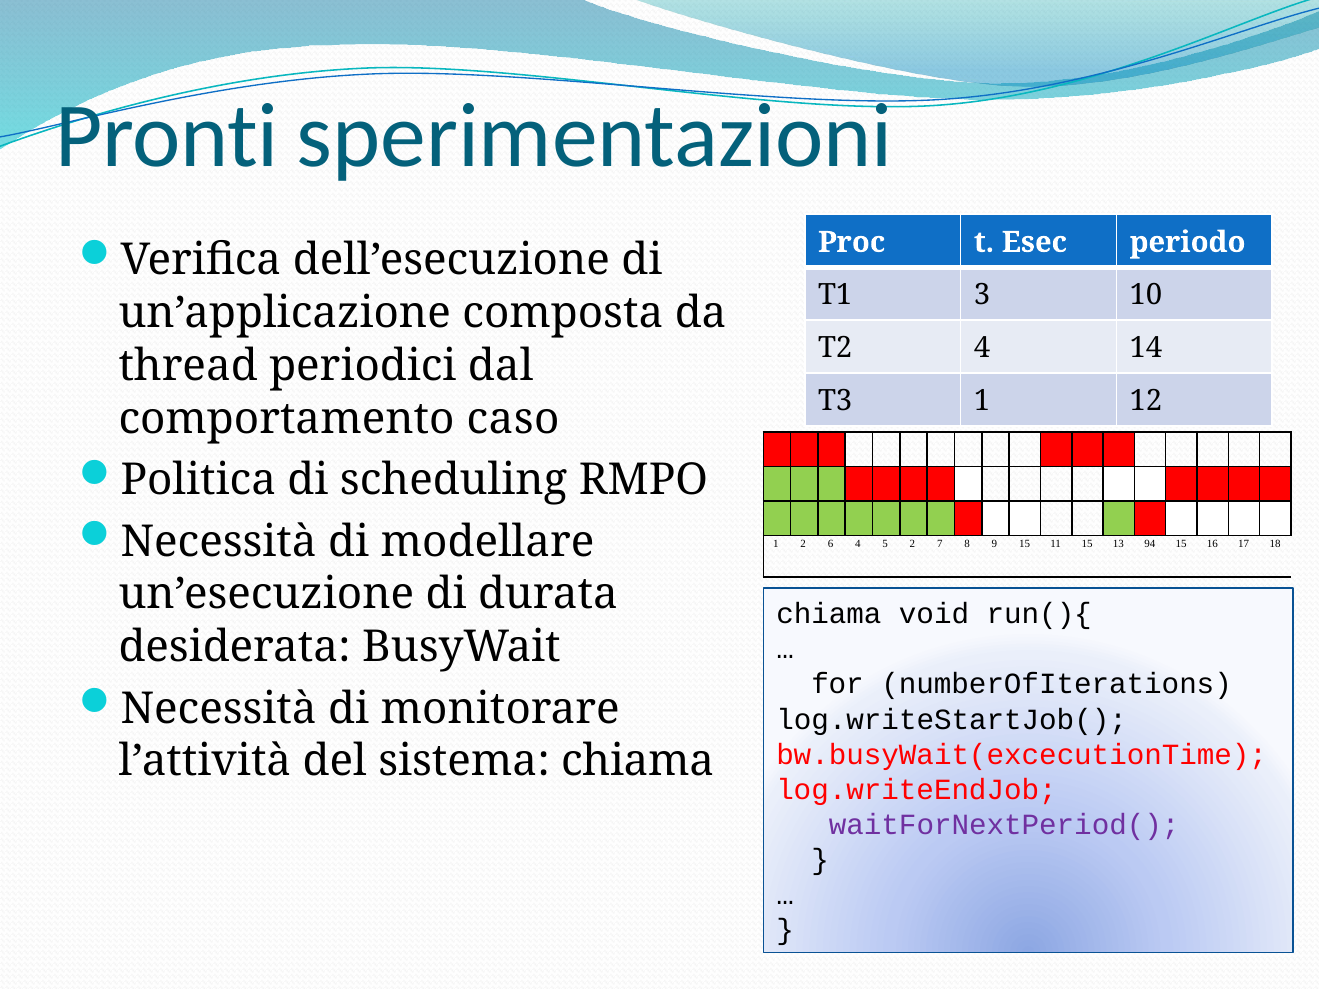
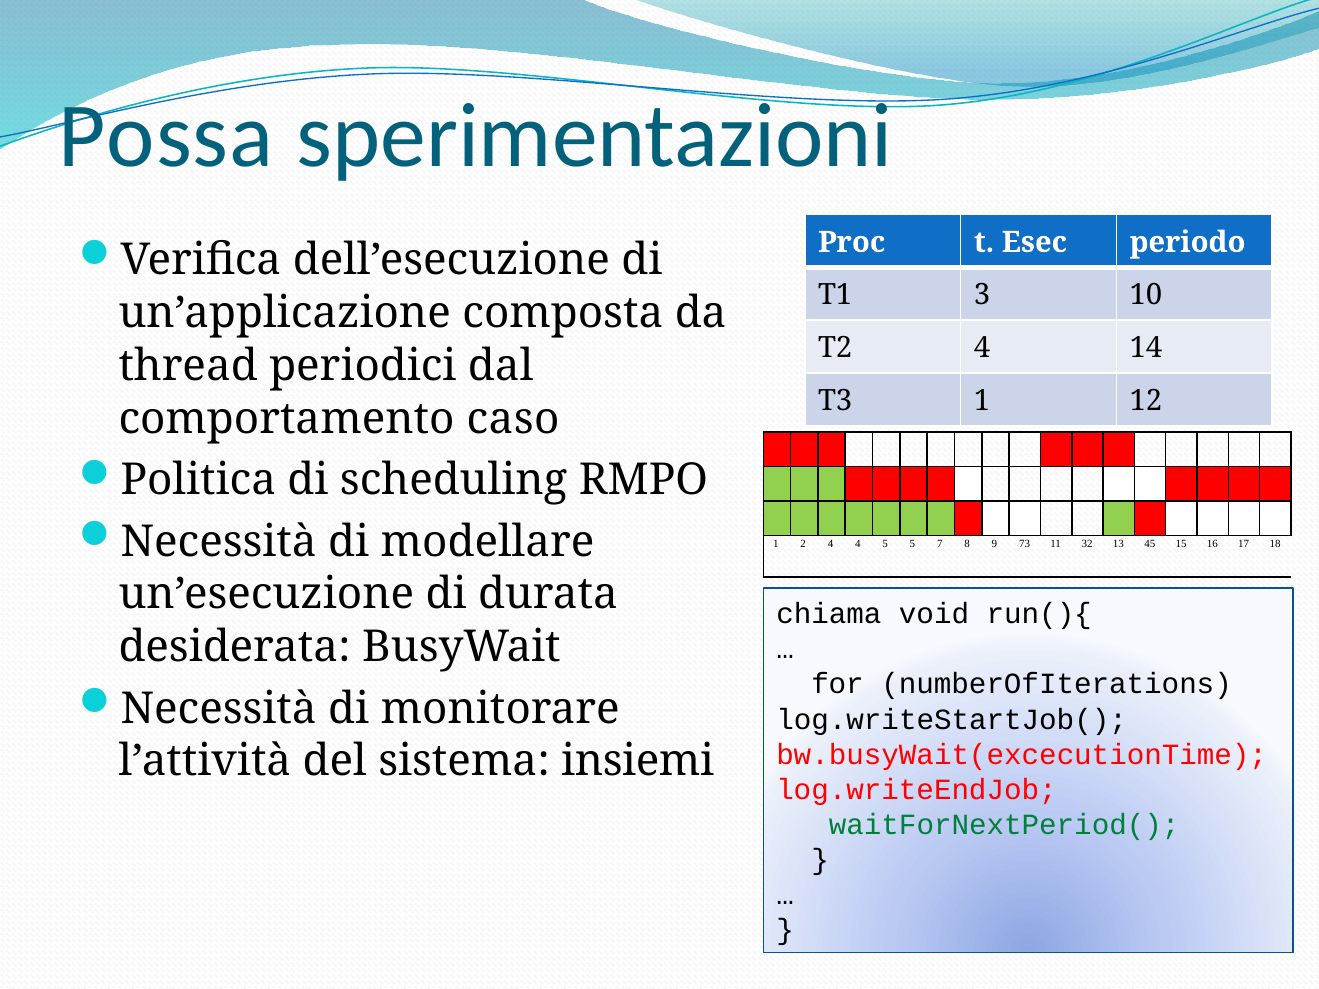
Pronti: Pronti -> Possa (166, 137)
2 6: 6 -> 4 (831, 544)
5 2: 2 -> 5 (912, 544)
9 15: 15 -> 73 (1025, 544)
11 15: 15 -> 32 (1087, 544)
94: 94 -> 45 (1150, 544)
sistema chiama: chiama -> insiemi (638, 762)
waitForNextPeriod( colour: purple -> green (1004, 825)
